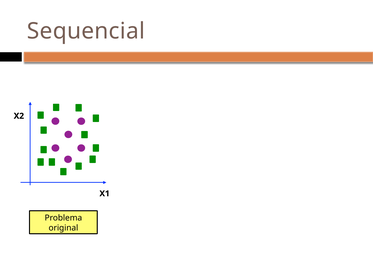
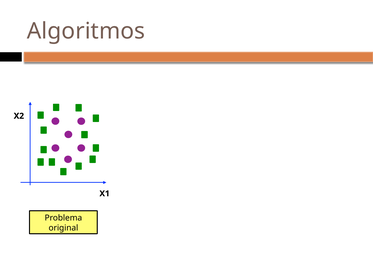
Sequencial: Sequencial -> Algoritmos (86, 31)
